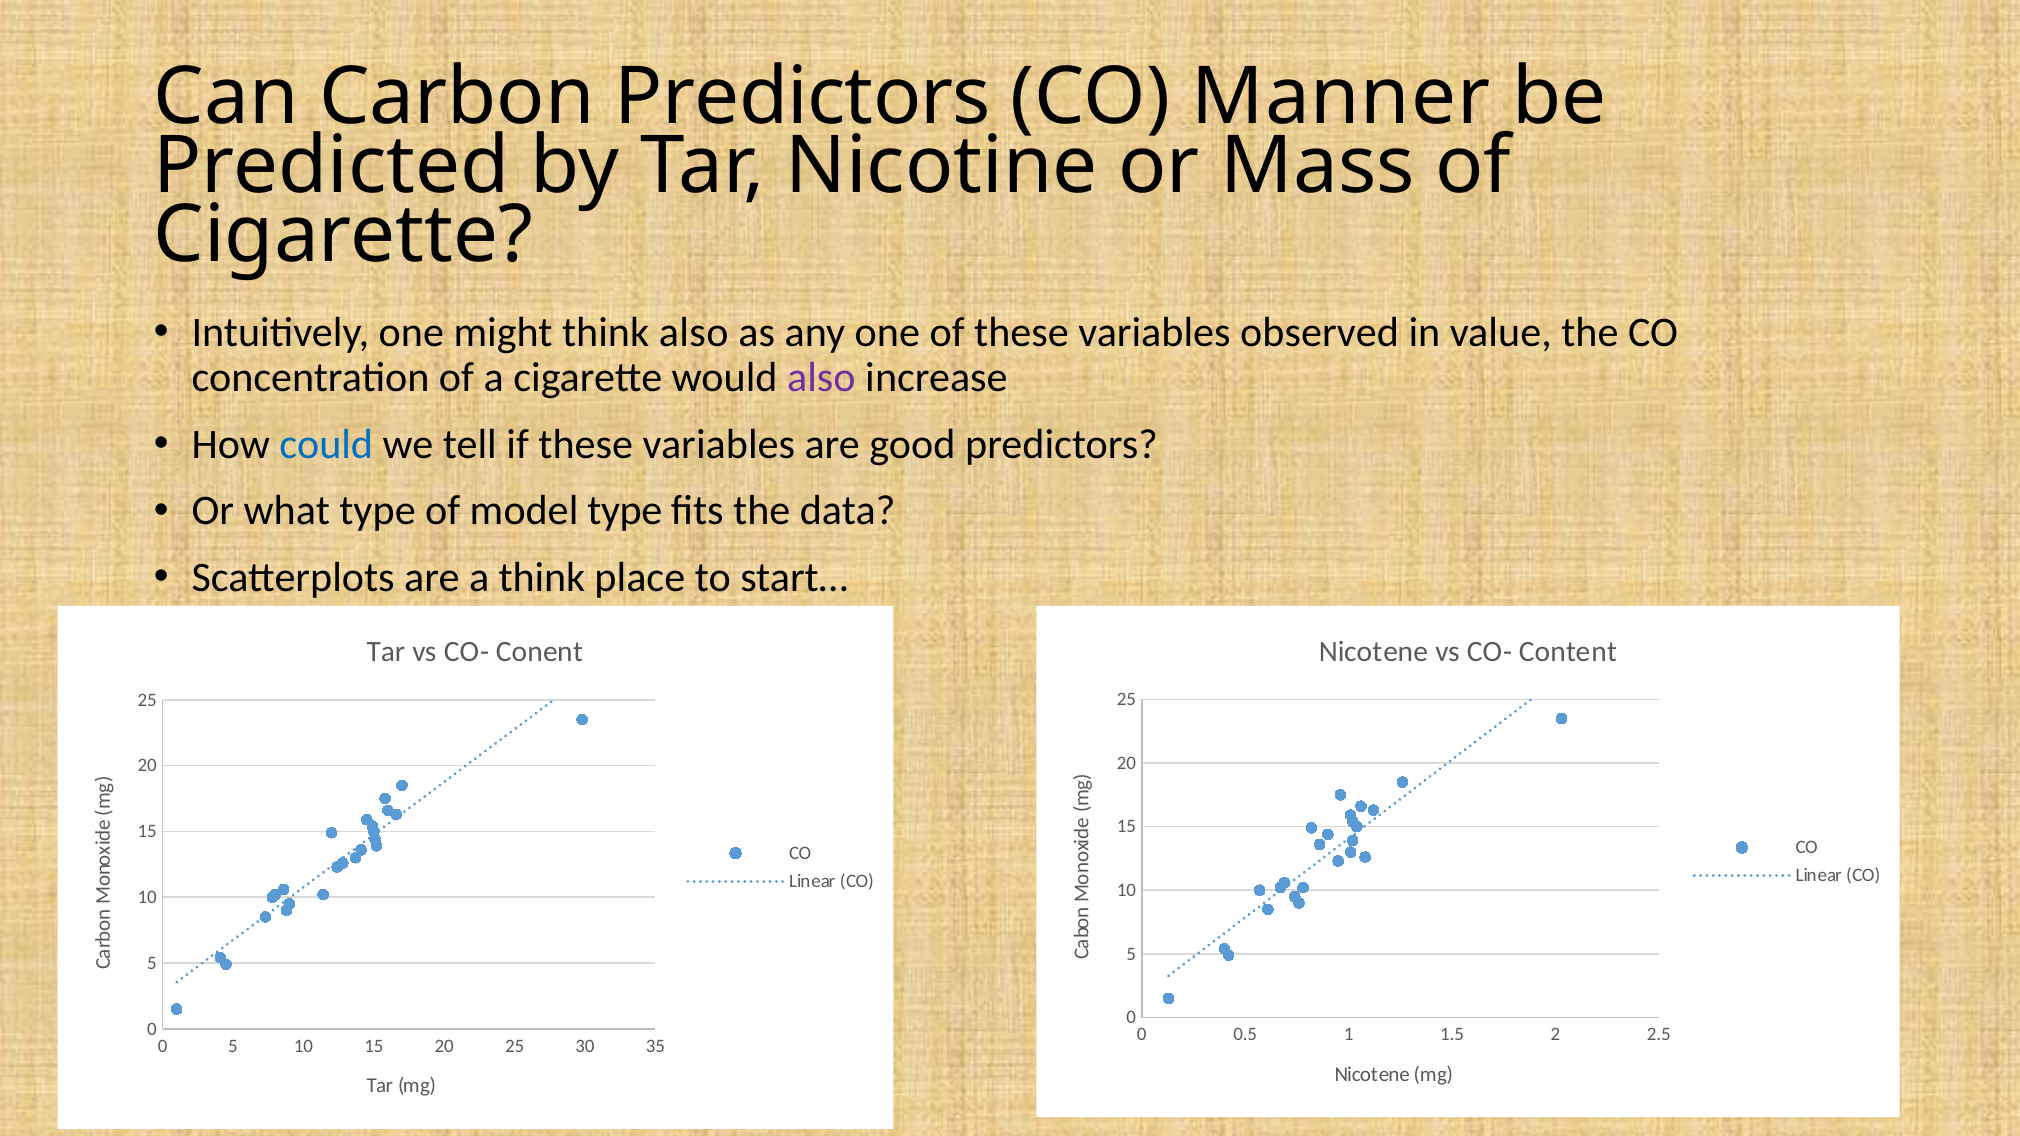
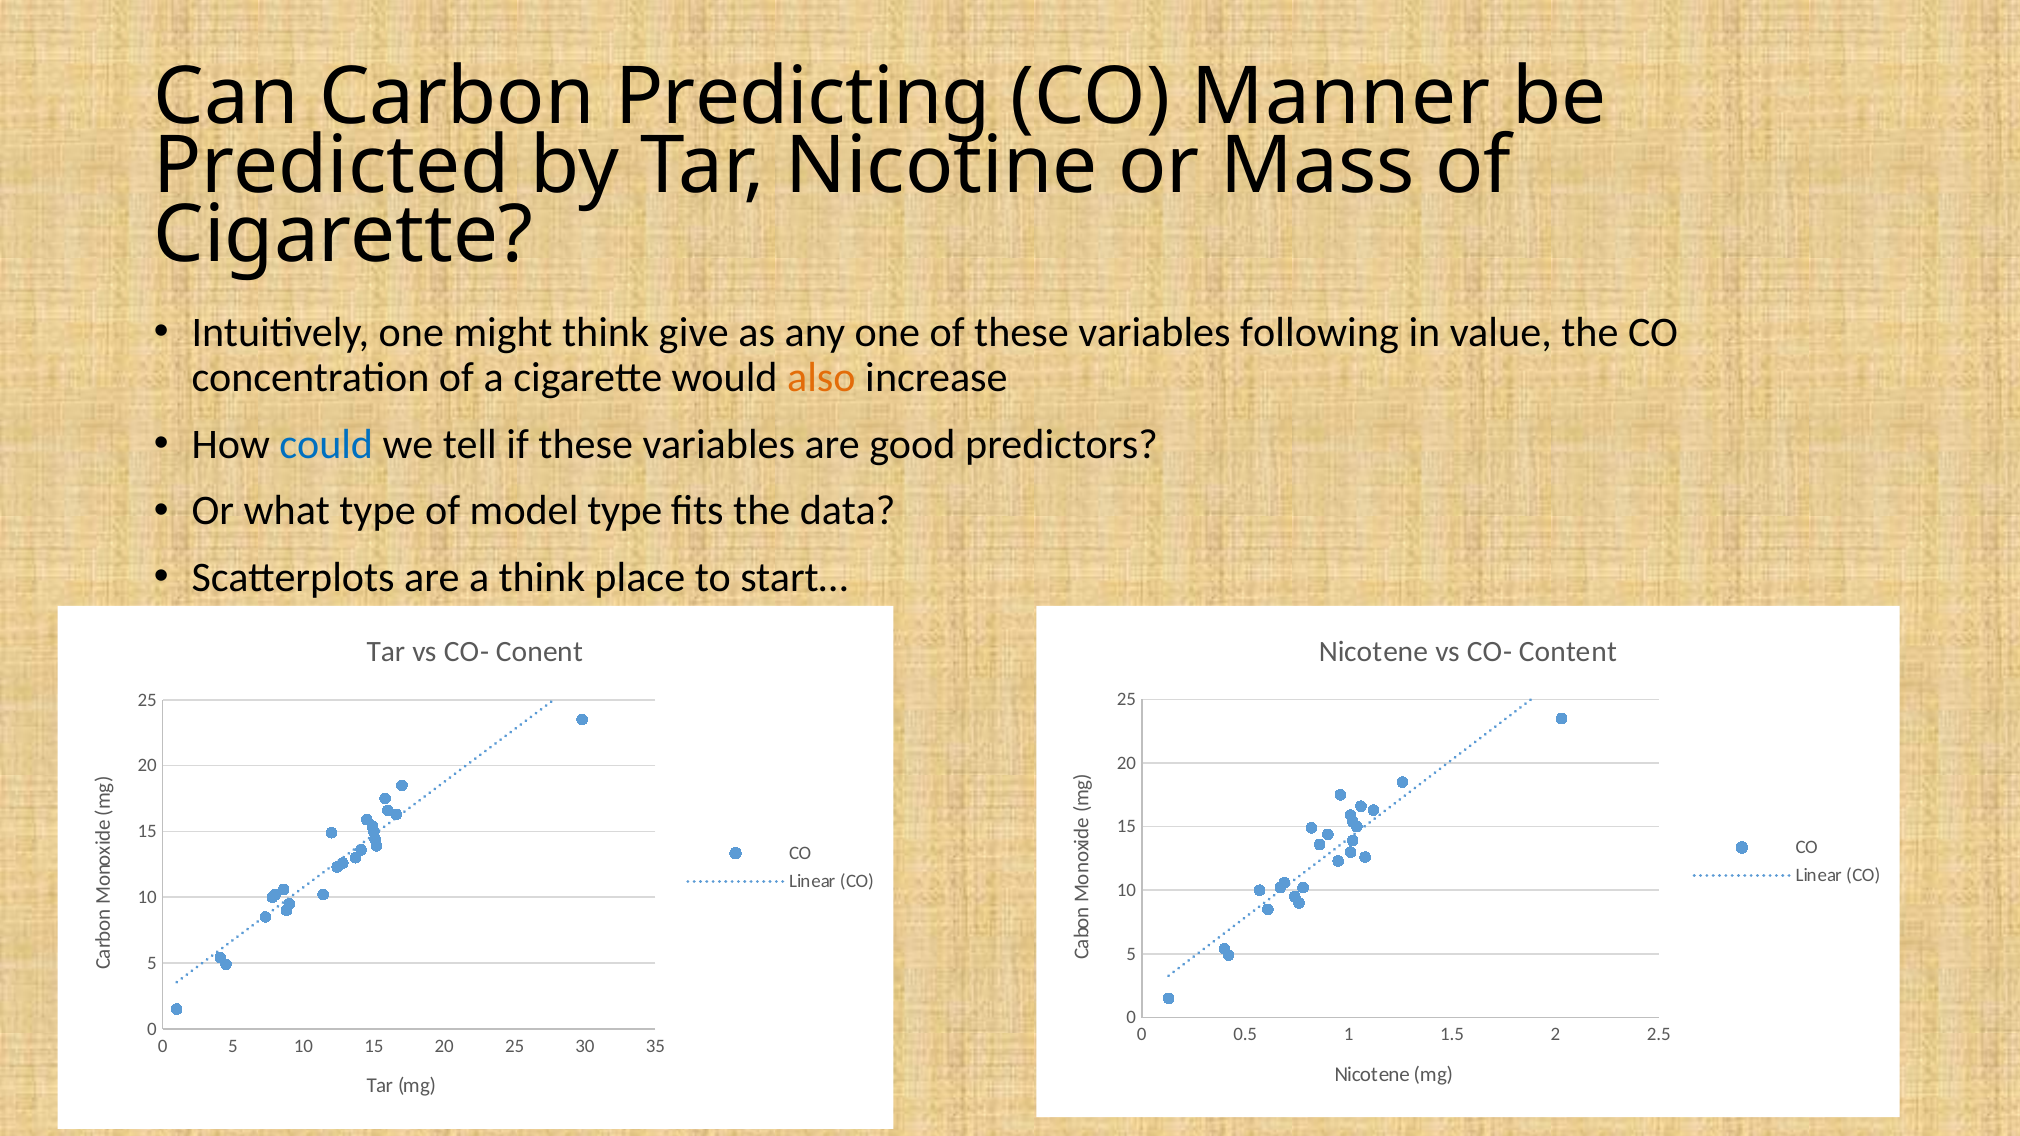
Carbon Predictors: Predictors -> Predicting (803, 97)
think also: also -> give (694, 332)
observed: observed -> following (1320, 332)
also colour: purple -> orange (821, 378)
